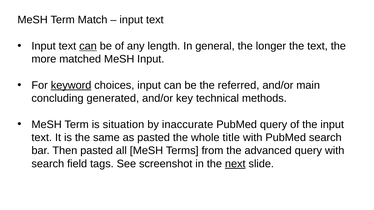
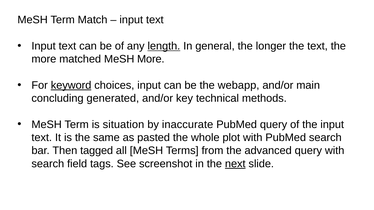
can underline: present -> none (88, 46)
length underline: none -> present (164, 46)
MeSH Input: Input -> More (151, 59)
referred: referred -> webapp (239, 85)
title: title -> plot (231, 138)
Then pasted: pasted -> tagged (97, 151)
